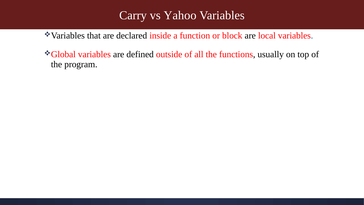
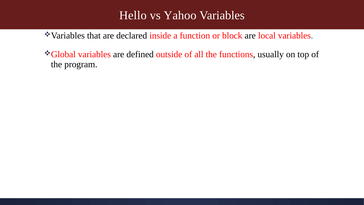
Carry: Carry -> Hello (133, 15)
